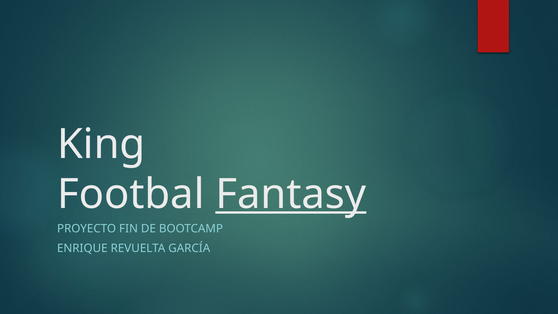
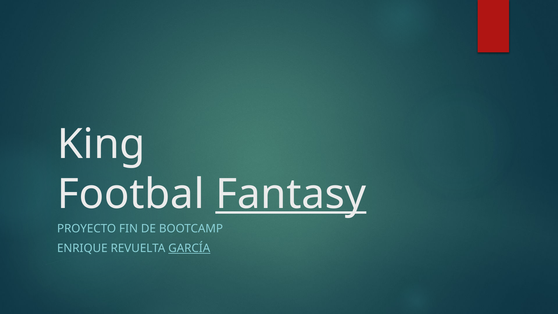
GARCÍA underline: none -> present (189, 248)
